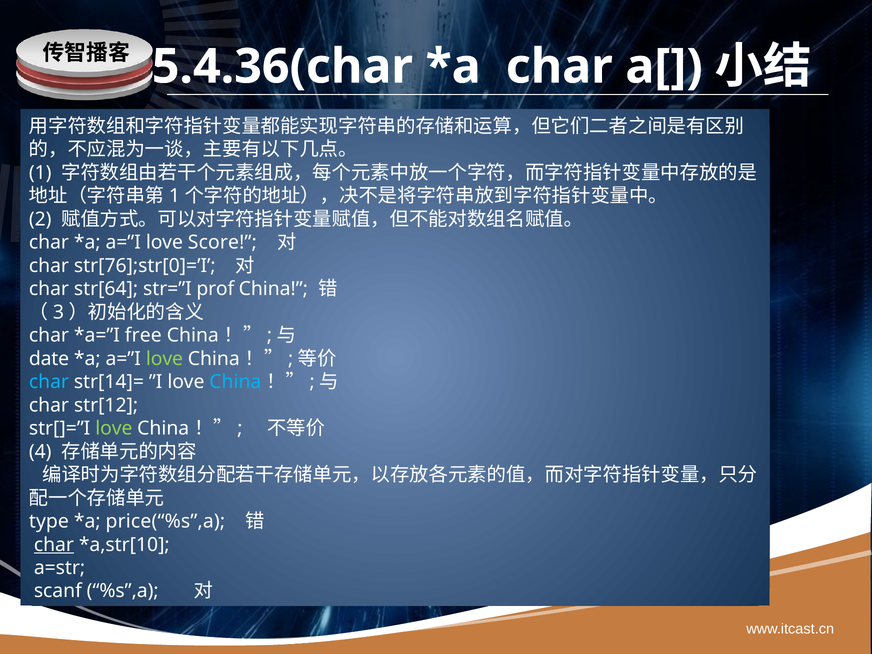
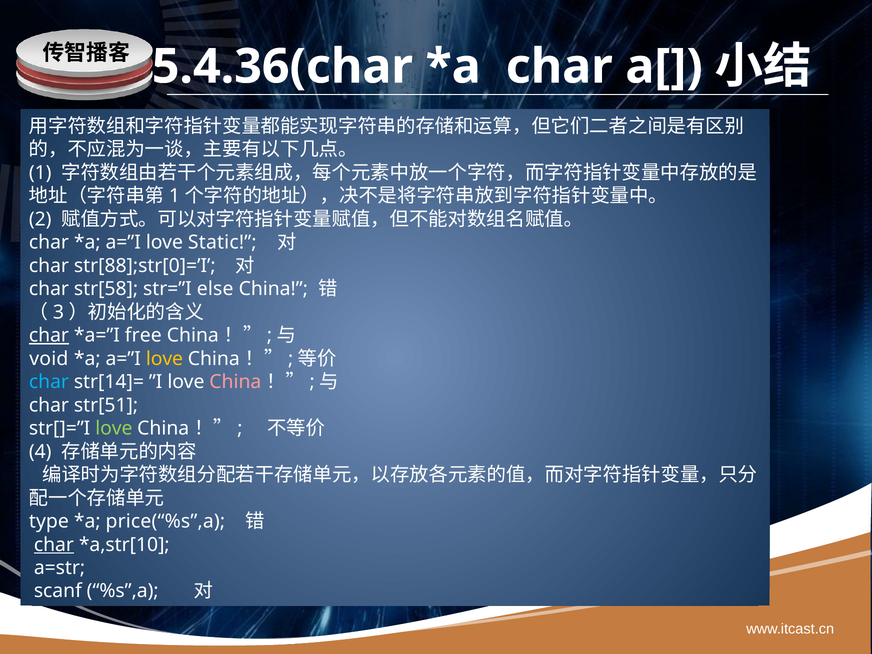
Score: Score -> Static (222, 242)
str[76];str[0]=’I: str[76];str[0]=’I -> str[88];str[0]=’I (145, 266)
str[64: str[64 -> str[58 (106, 289)
prof: prof -> else (215, 289)
char underline: none -> present (49, 335)
date: date -> void (49, 359)
love colour: light green -> yellow (164, 359)
China colour: light blue -> pink (235, 382)
str[12: str[12 -> str[51 (106, 405)
